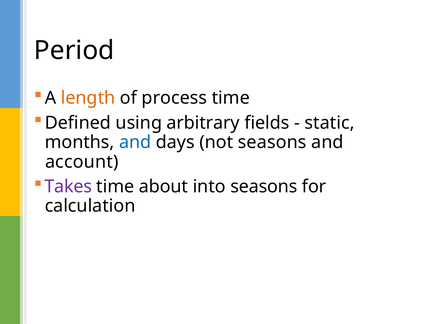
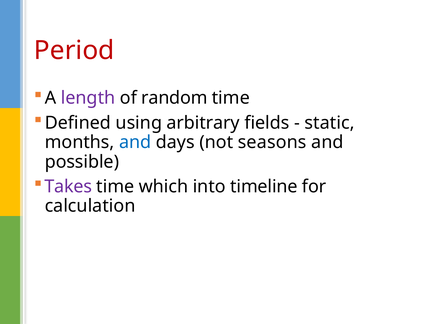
Period colour: black -> red (74, 50)
length colour: orange -> purple (88, 98)
process: process -> random (174, 98)
account: account -> possible (82, 161)
about: about -> which (164, 186)
into seasons: seasons -> timeline (264, 186)
